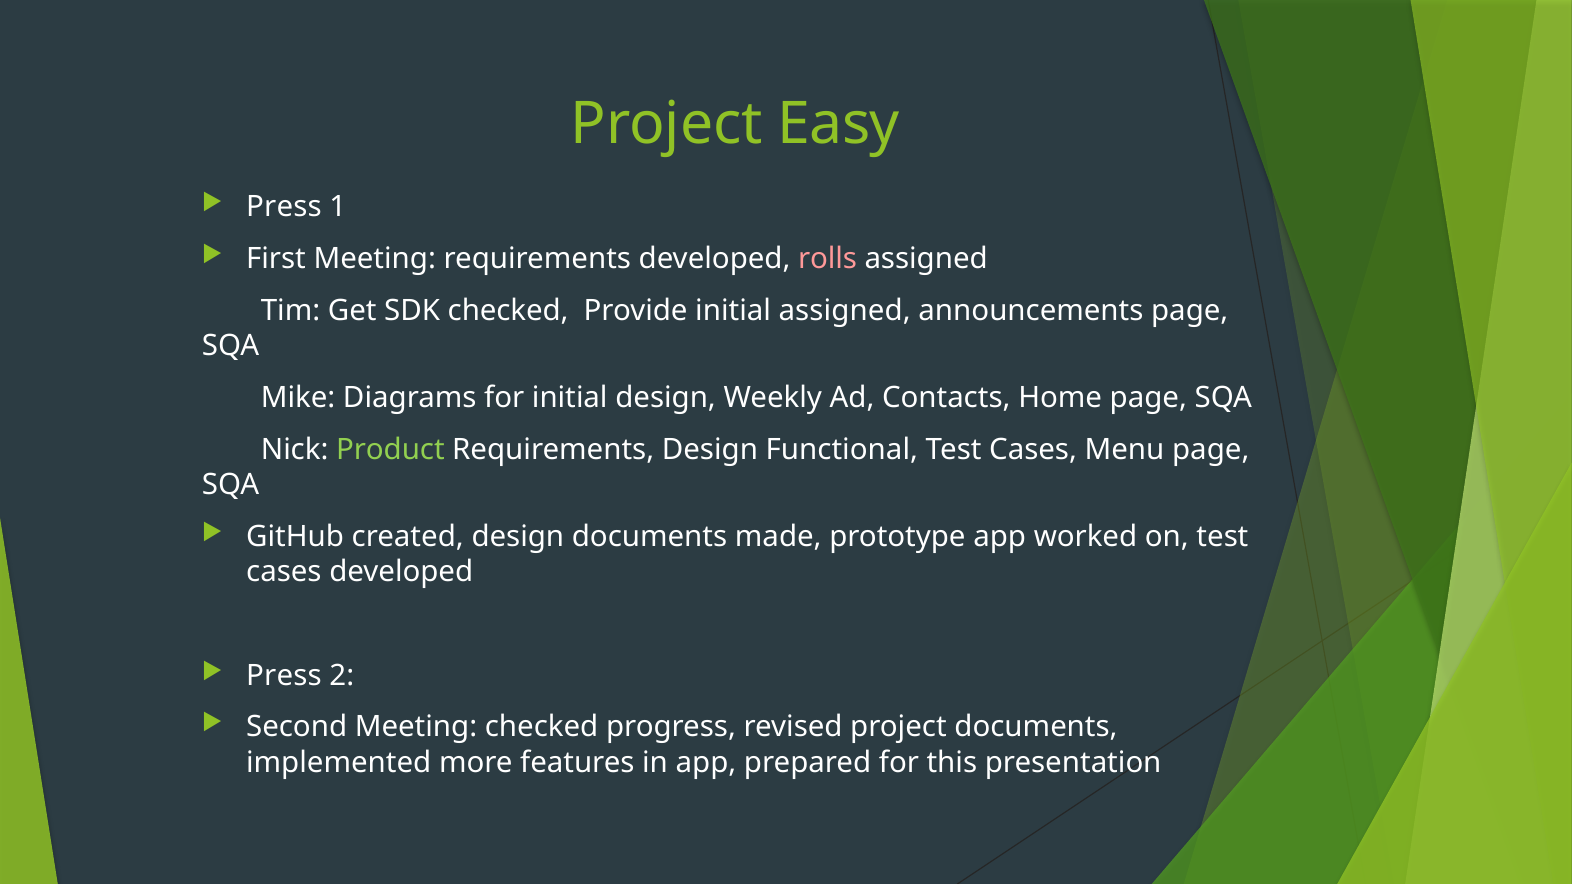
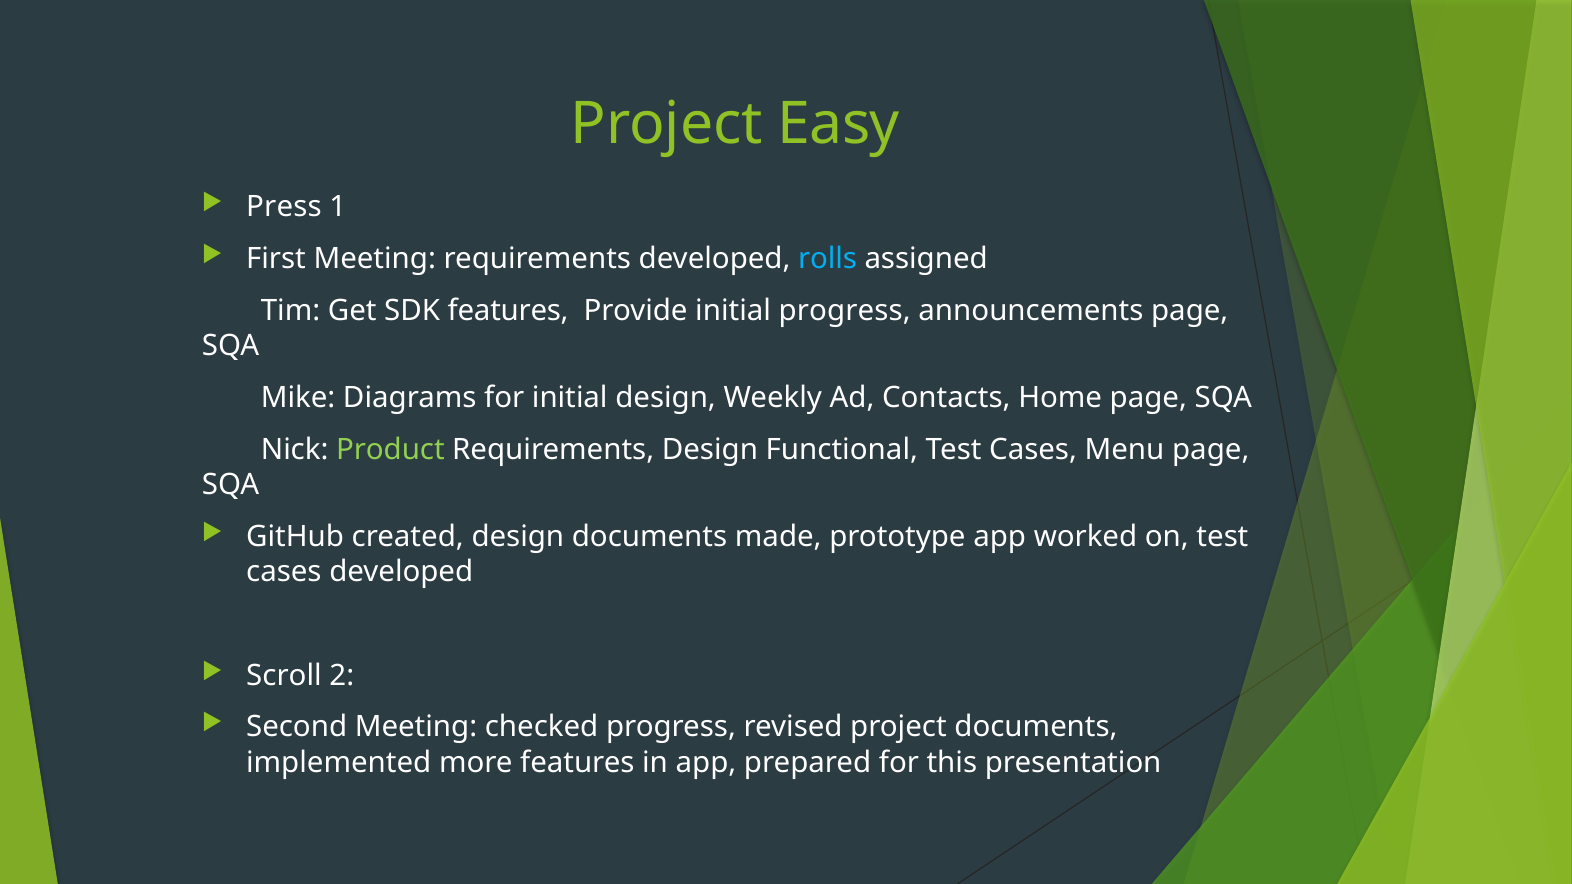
rolls colour: pink -> light blue (828, 259)
SDK checked: checked -> features (508, 311)
initial assigned: assigned -> progress (845, 311)
Press: Press -> Scroll (284, 676)
